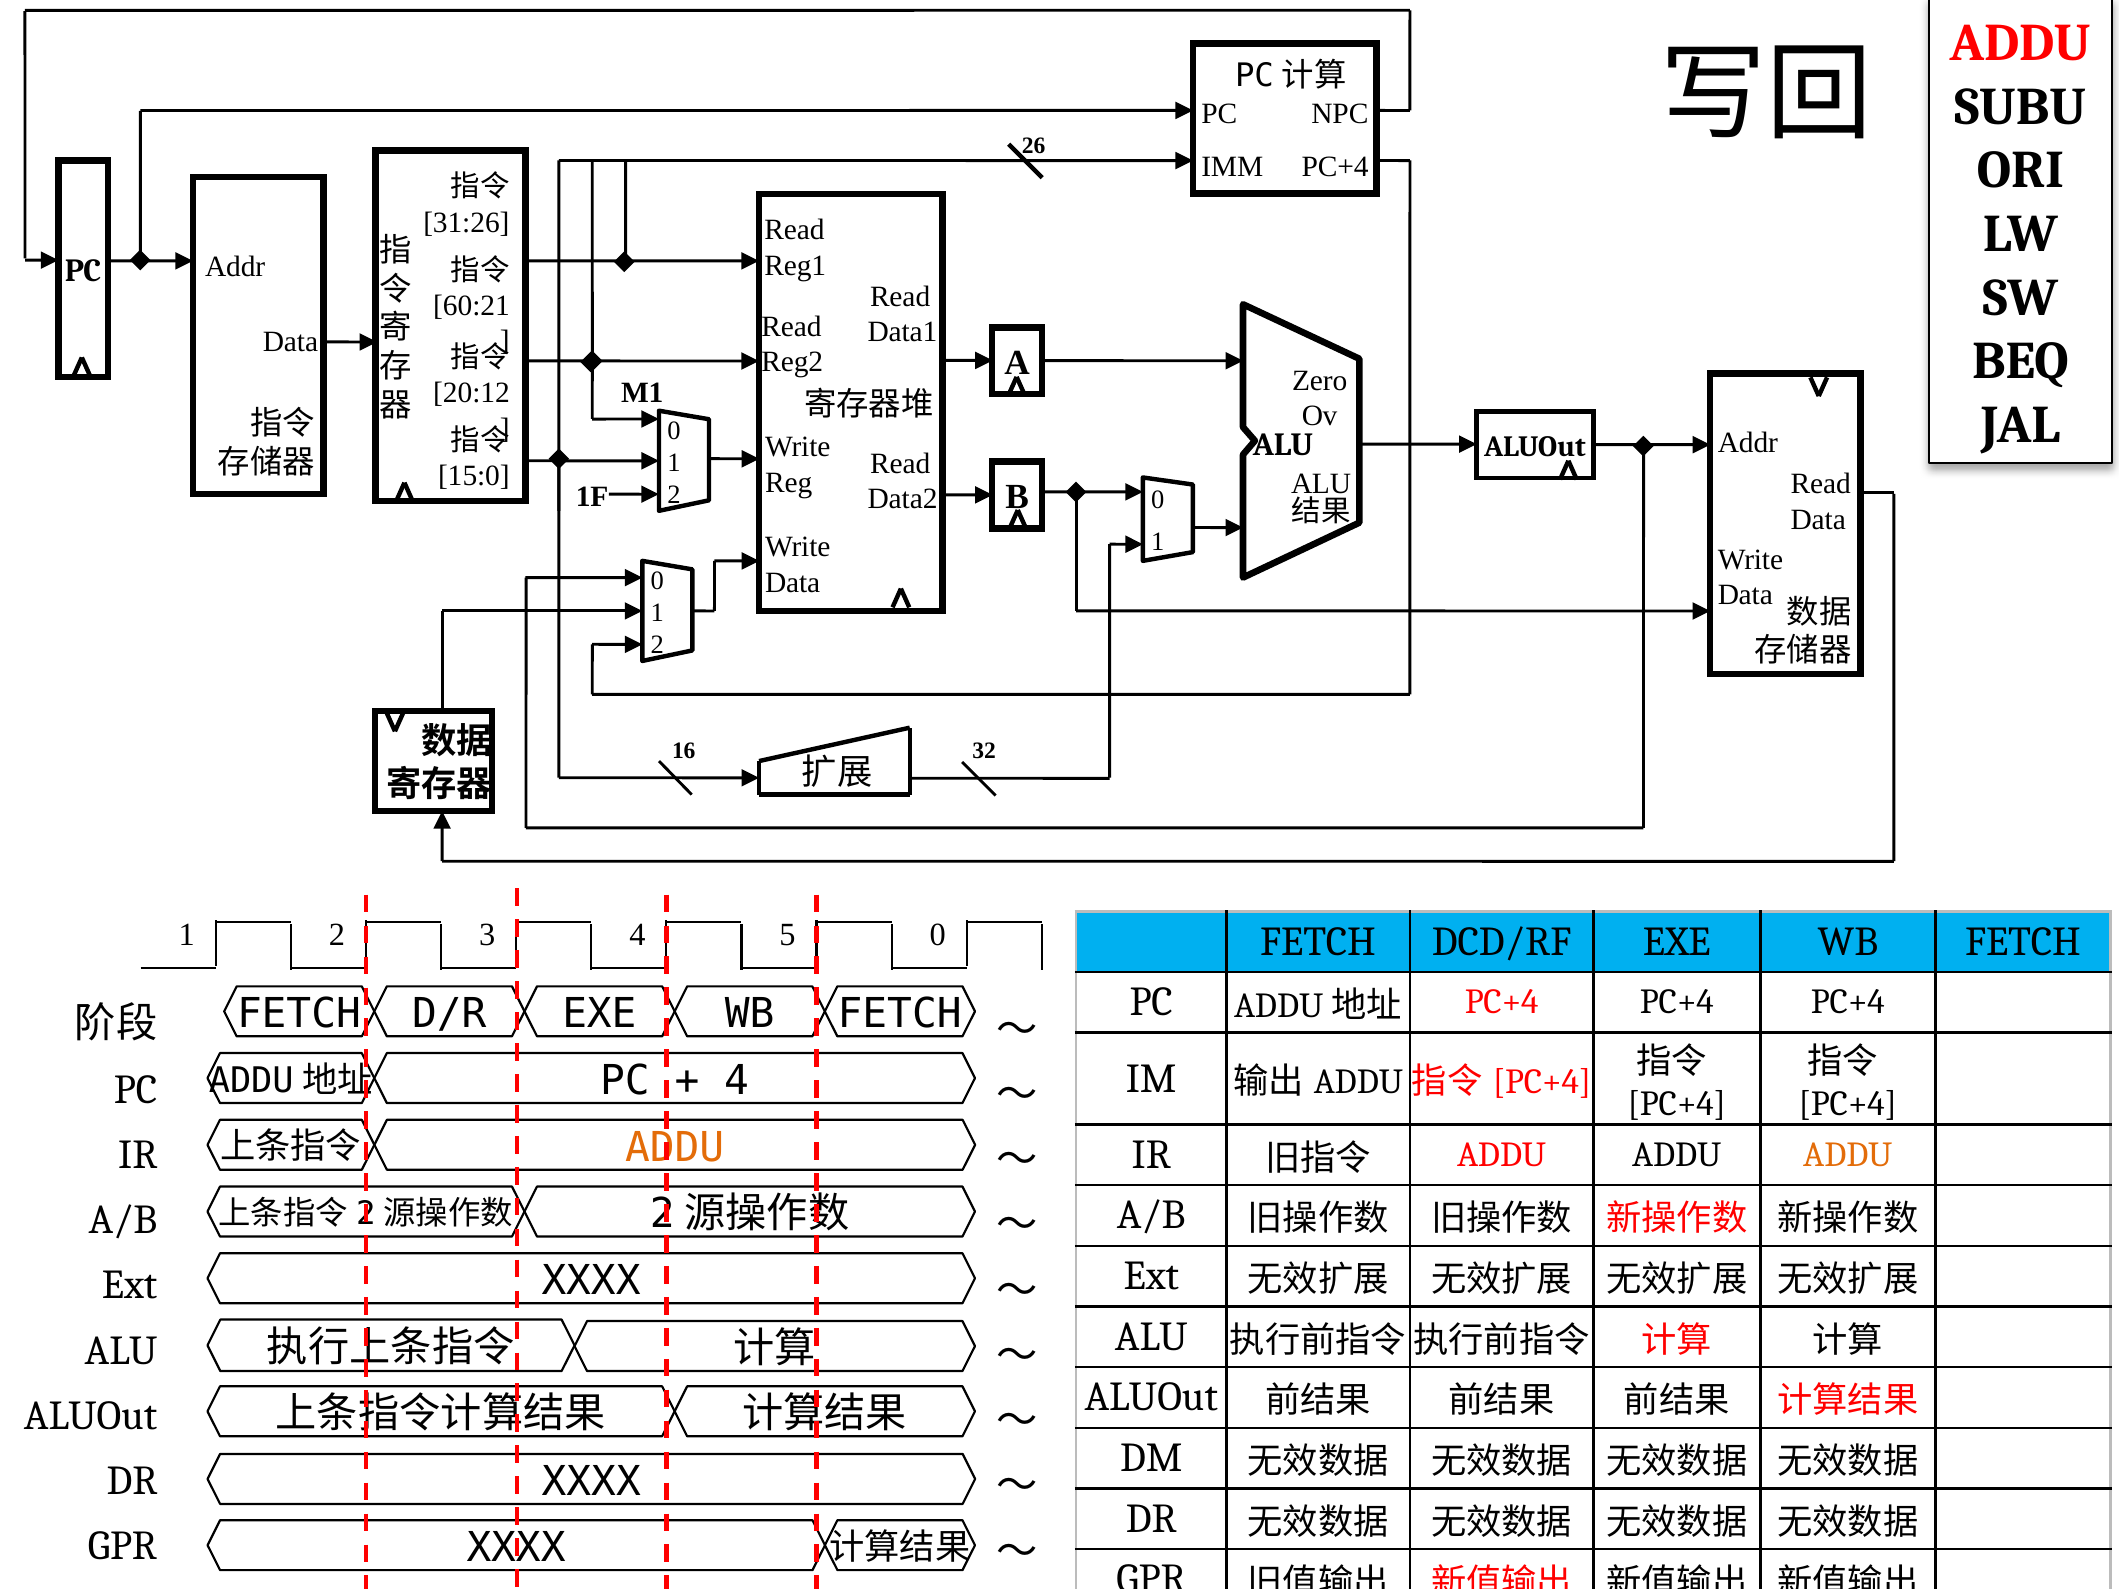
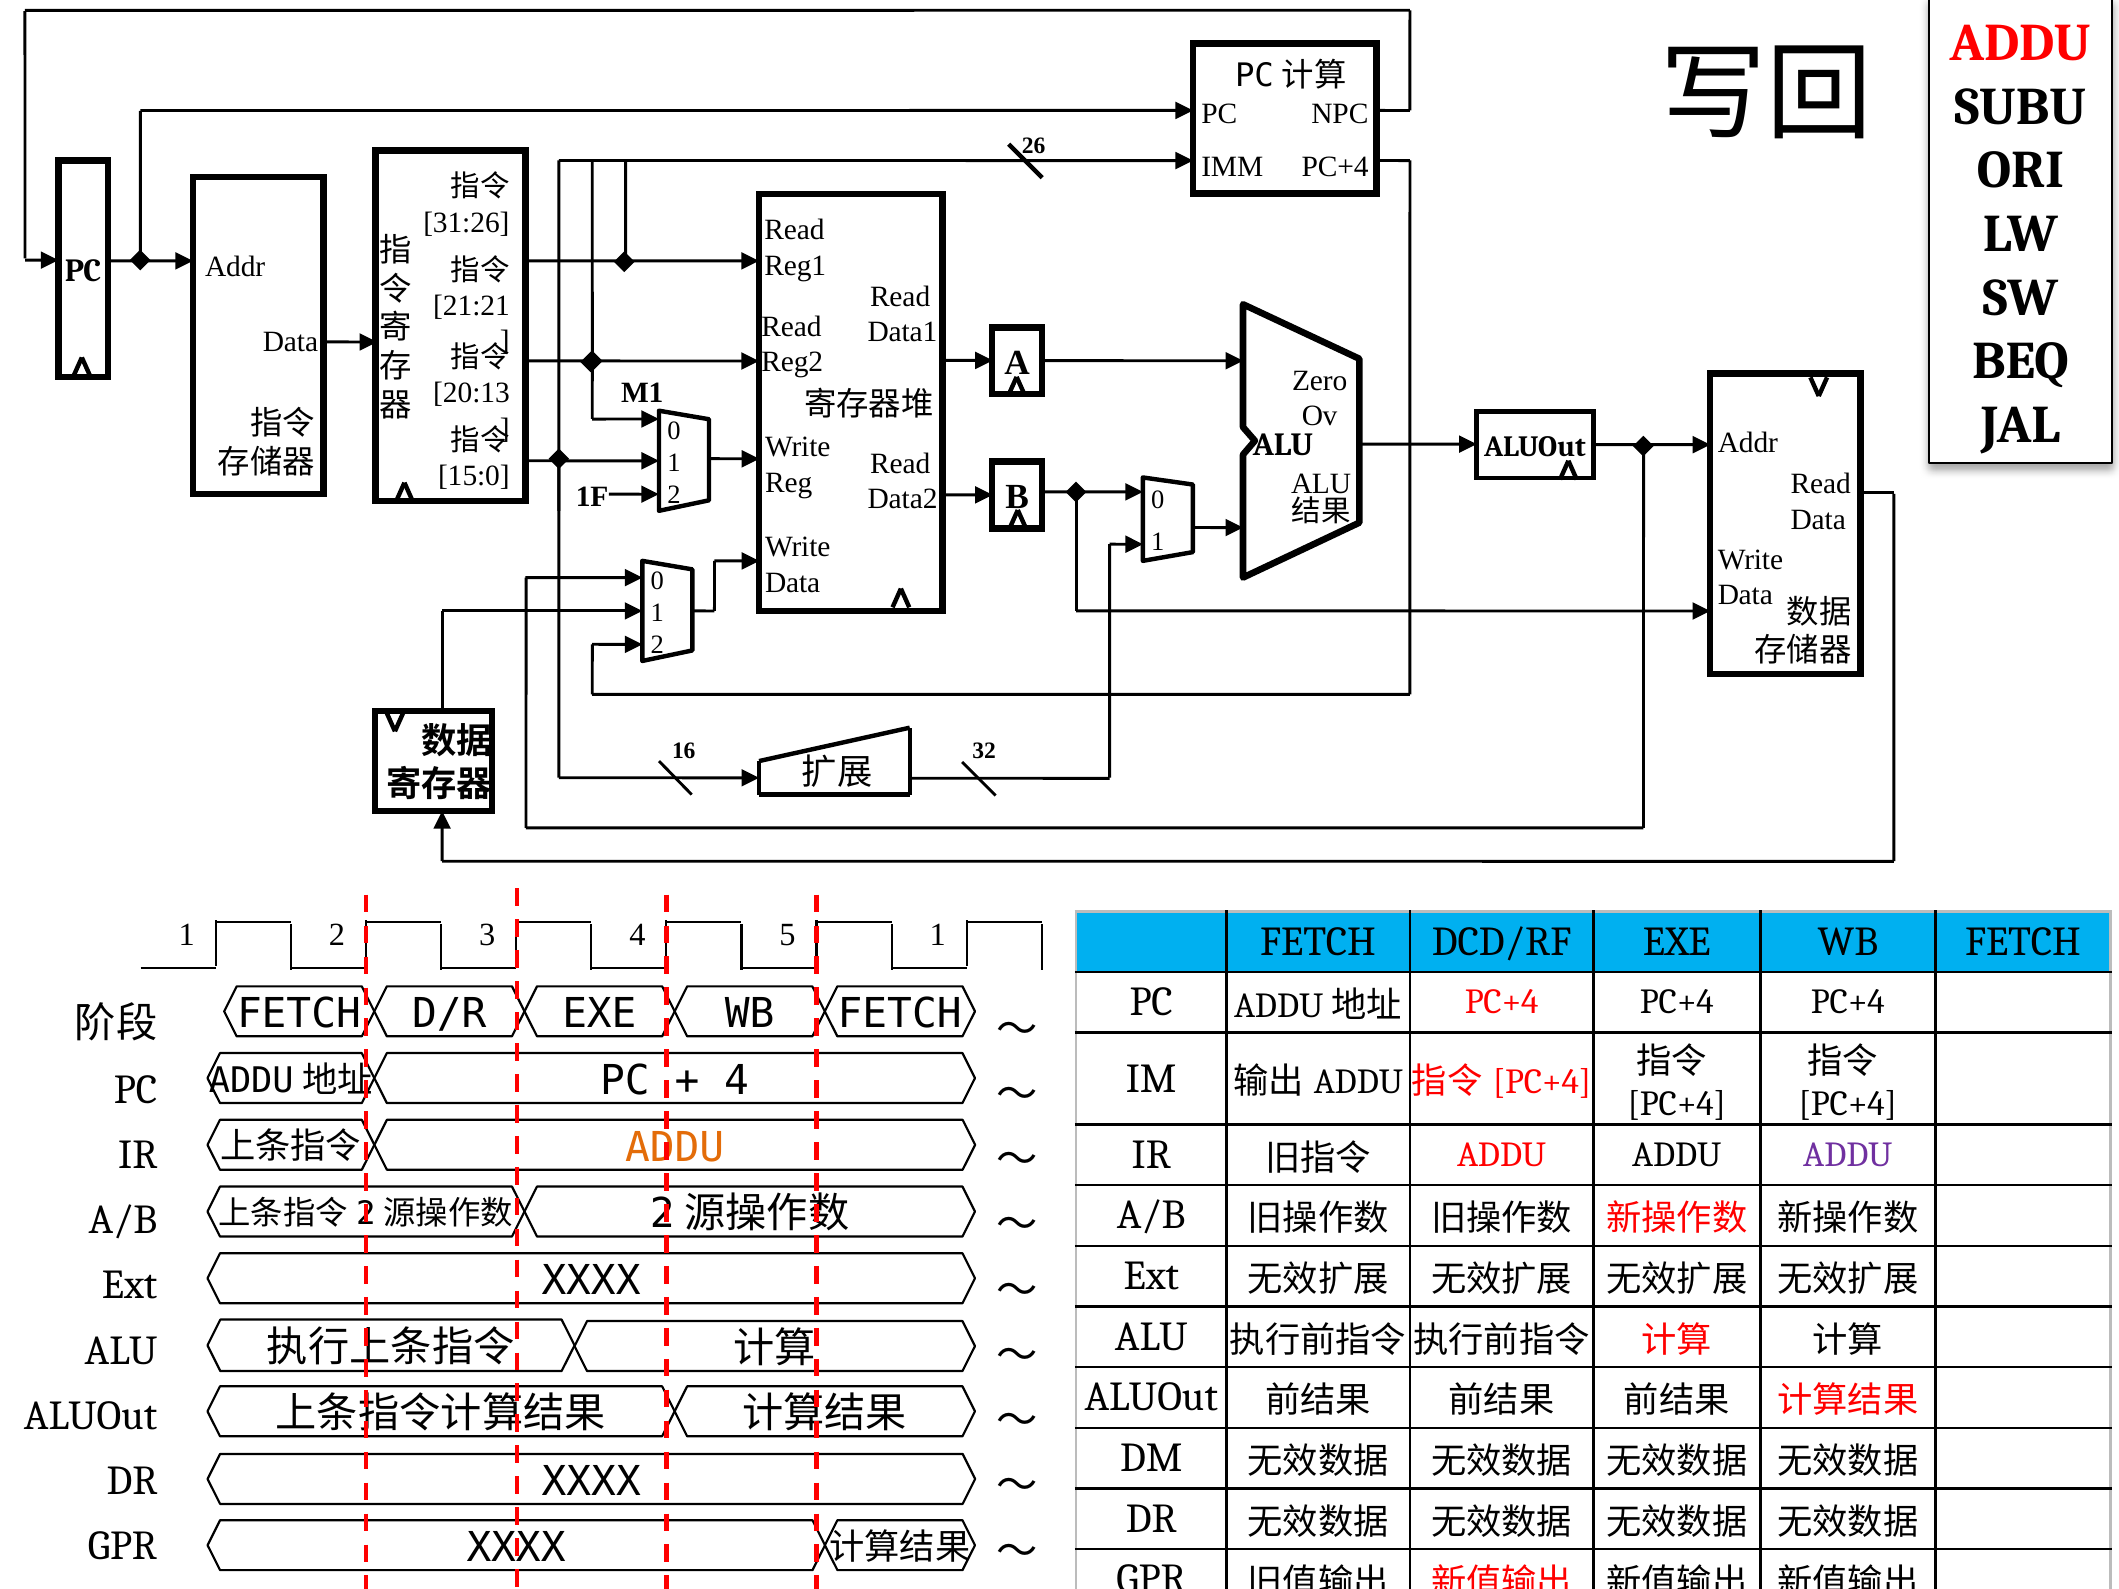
60:21: 60:21 -> 21:21 (472, 306)
20:12: 20:12 -> 20:13 (472, 393)
5 0: 0 -> 1 (938, 935)
ADDU colour: orange -> purple (1848, 1155)
